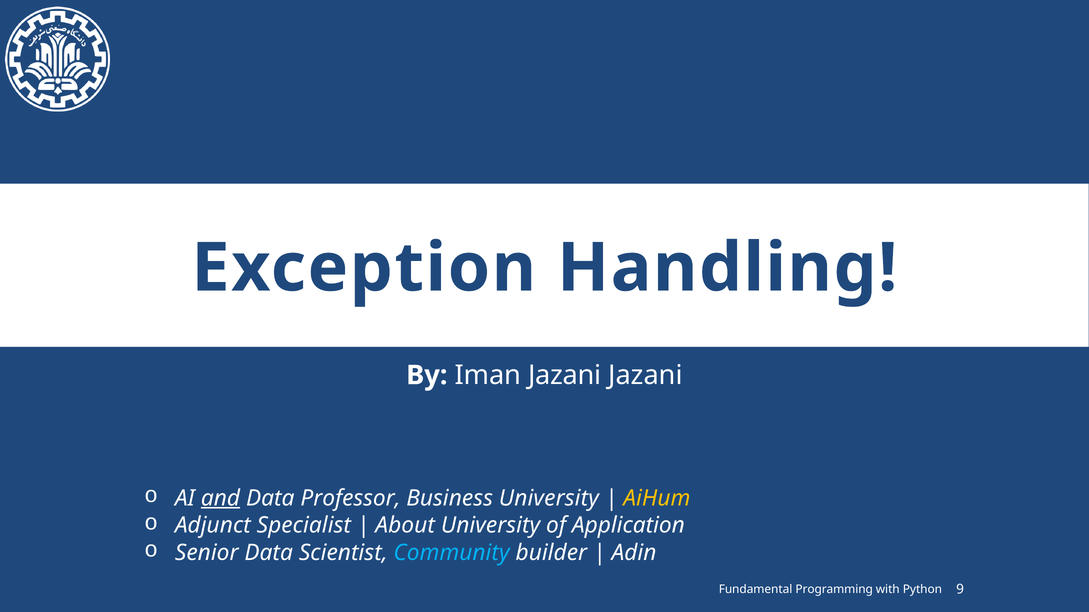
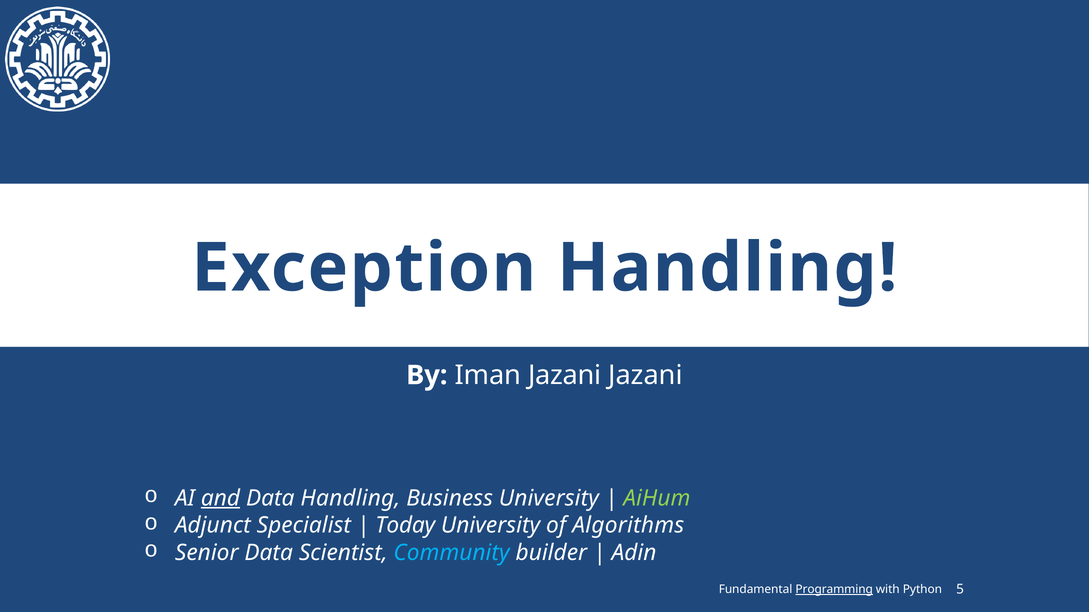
Data Professor: Professor -> Handling (350, 499)
AiHum colour: yellow -> light green (657, 499)
About: About -> Today (405, 526)
Application: Application -> Algorithms (628, 526)
Programming underline: none -> present (834, 590)
9: 9 -> 5 (960, 590)
